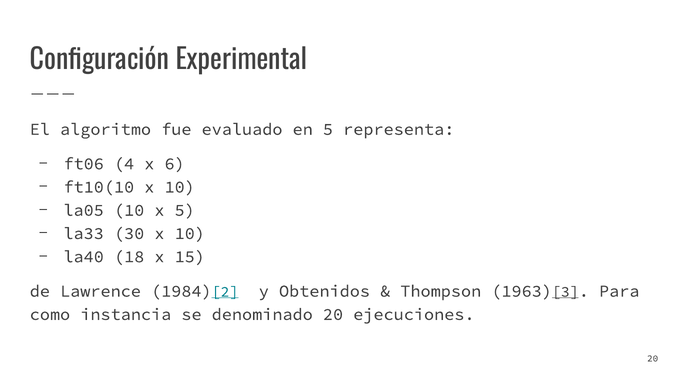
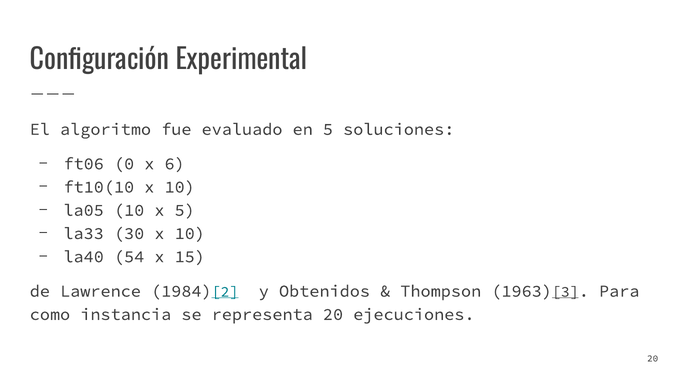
representa: representa -> soluciones (399, 129)
4: 4 -> 0 (124, 164)
18: 18 -> 54 (129, 257)
denominado: denominado -> representa (262, 314)
